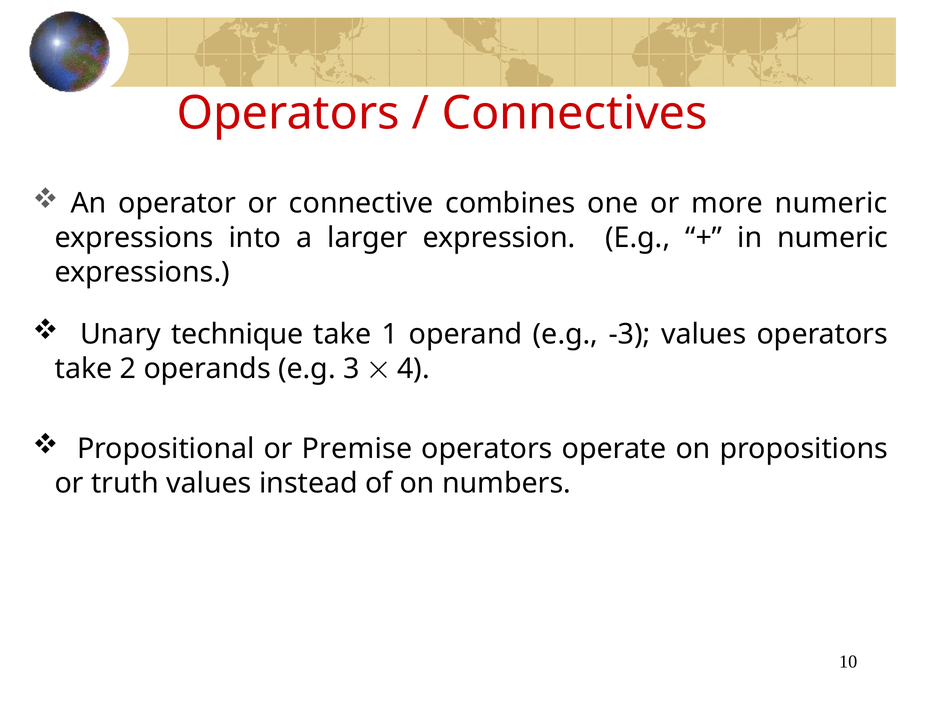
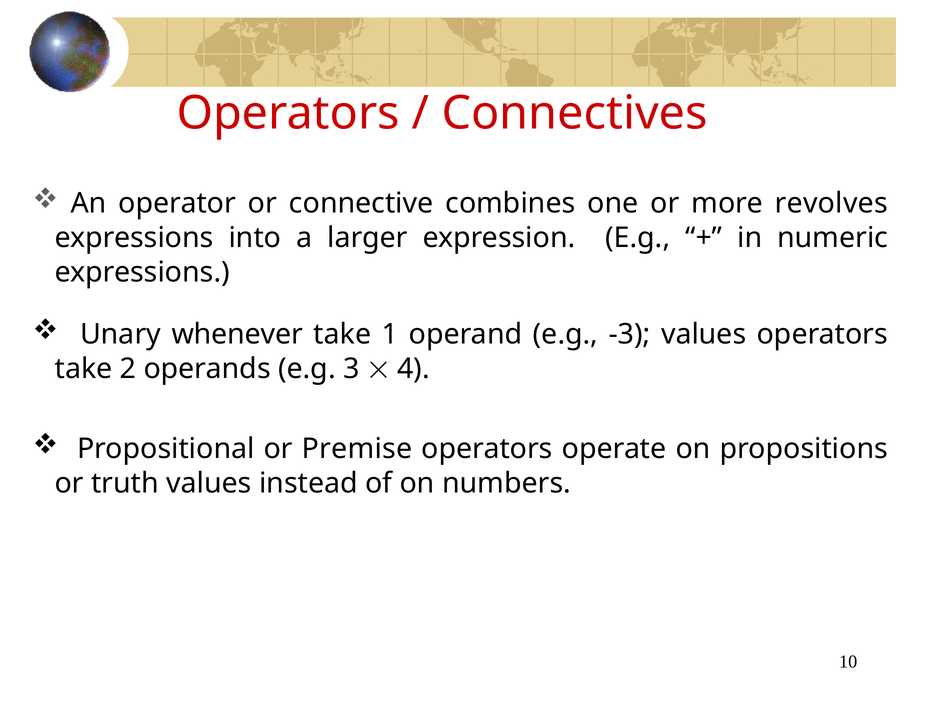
more numeric: numeric -> revolves (831, 203)
technique: technique -> whenever (237, 334)
